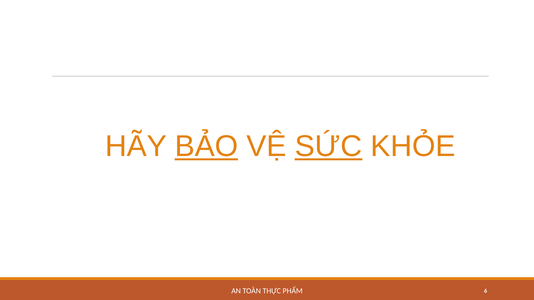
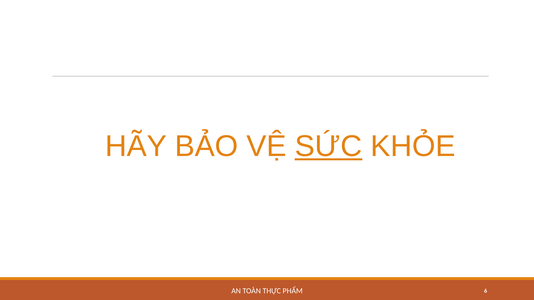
BẢO underline: present -> none (206, 147)
